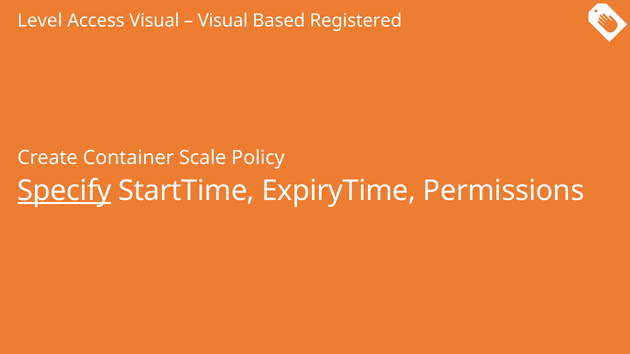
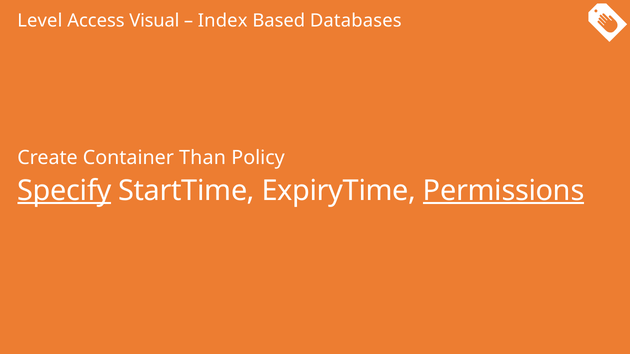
Visual: Visual -> Index (223, 21)
Registered: Registered -> Databases (356, 21)
Scale: Scale -> Than (203, 158)
Permissions underline: none -> present (504, 191)
